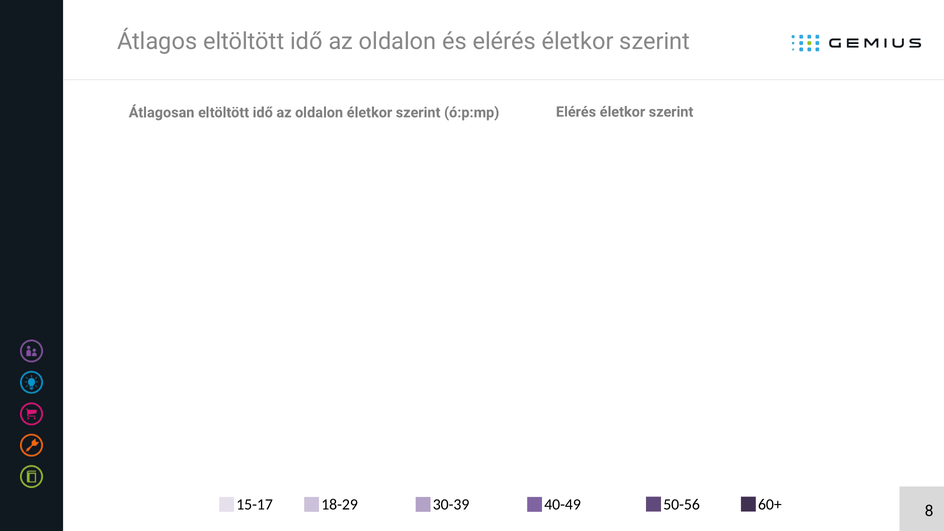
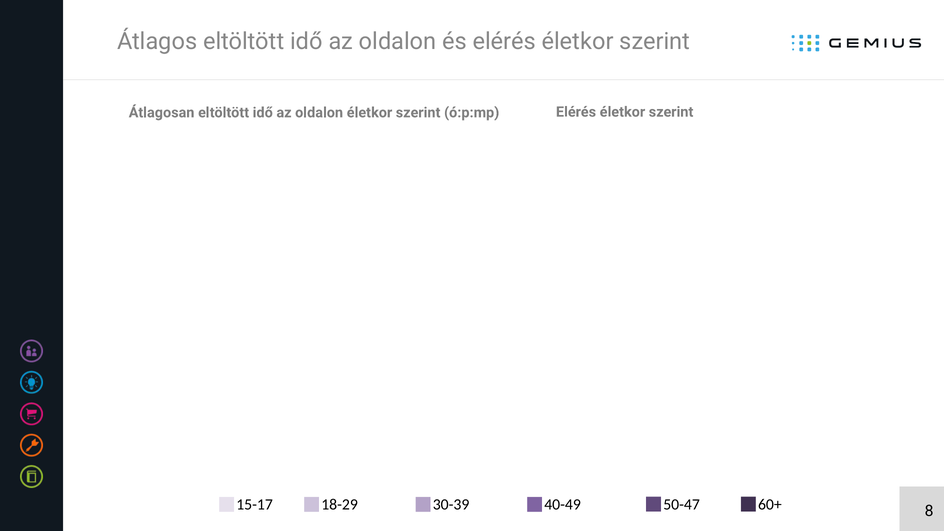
50-56: 50-56 -> 50-47 (682, 505)
